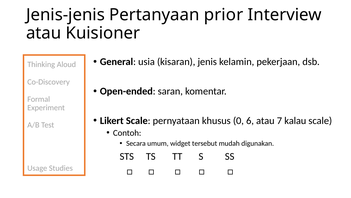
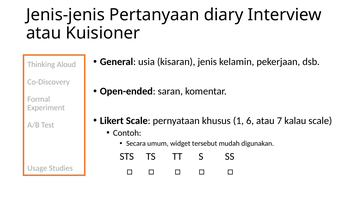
prior: prior -> diary (224, 15)
0: 0 -> 1 (238, 120)
